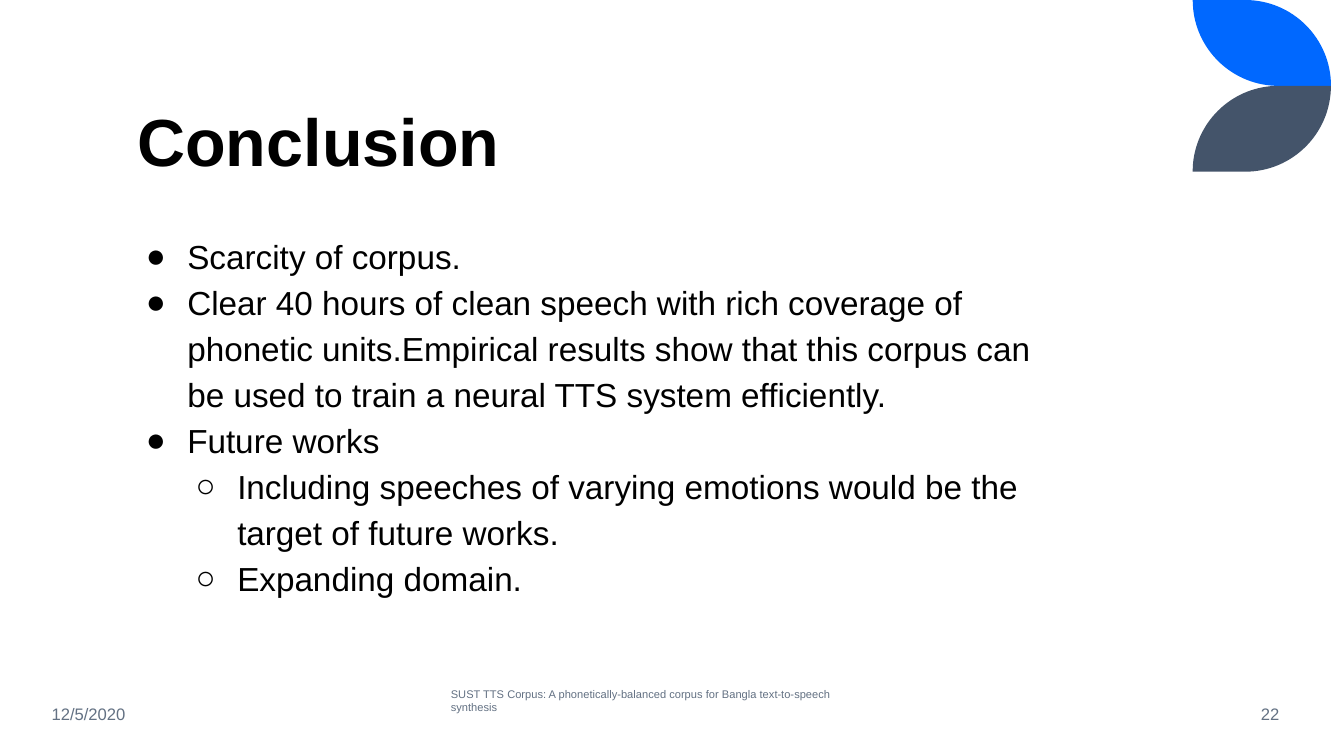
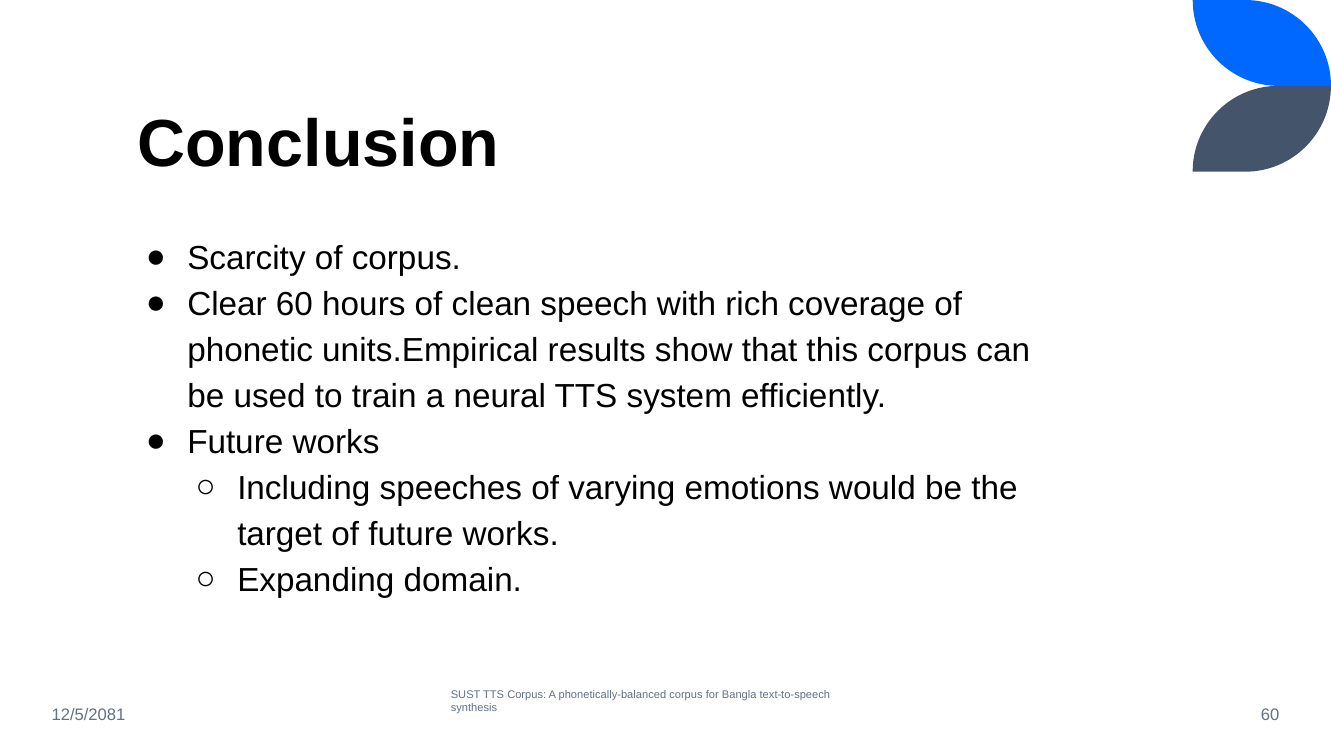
Clear 40: 40 -> 60 (294, 304)
synthesis 22: 22 -> 60 (1270, 715)
12/5/2020: 12/5/2020 -> 12/5/2081 (88, 715)
